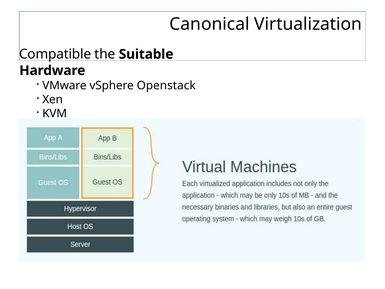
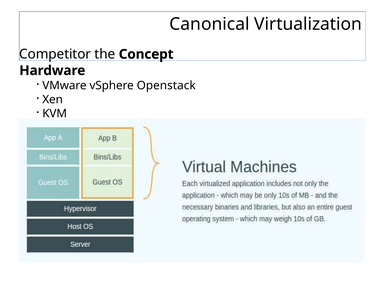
Compatible: Compatible -> Competitor (55, 54)
Suitable: Suitable -> Concept (146, 54)
